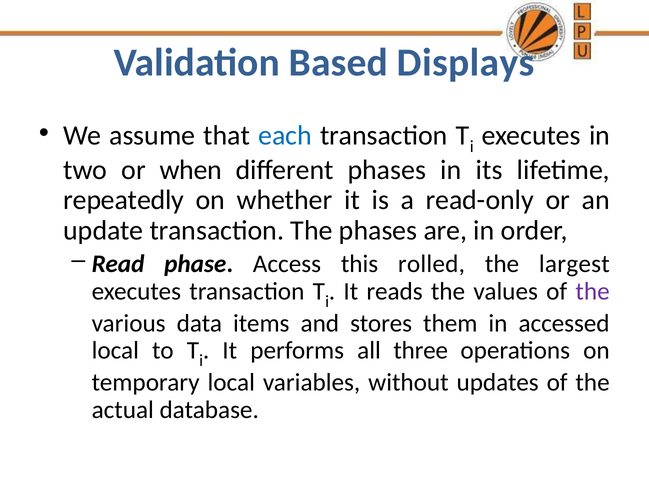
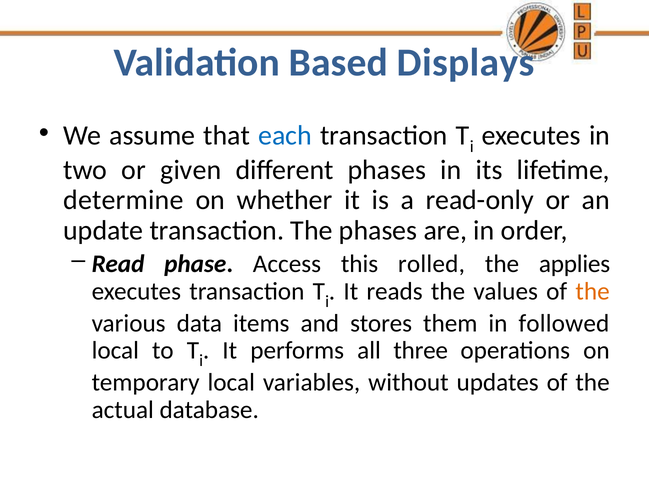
when: when -> given (191, 170)
repeatedly: repeatedly -> determine (123, 200)
largest: largest -> applies (575, 264)
the colour: purple -> orange (593, 291)
accessed: accessed -> followed (564, 323)
